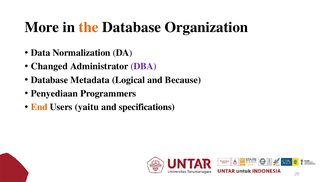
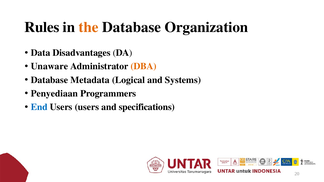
More: More -> Rules (42, 27)
Normalization: Normalization -> Disadvantages (82, 53)
Changed: Changed -> Unaware (49, 66)
DBA colour: purple -> orange (144, 66)
Because: Because -> Systems (183, 80)
End colour: orange -> blue (39, 107)
Users yaitu: yaitu -> users (87, 107)
